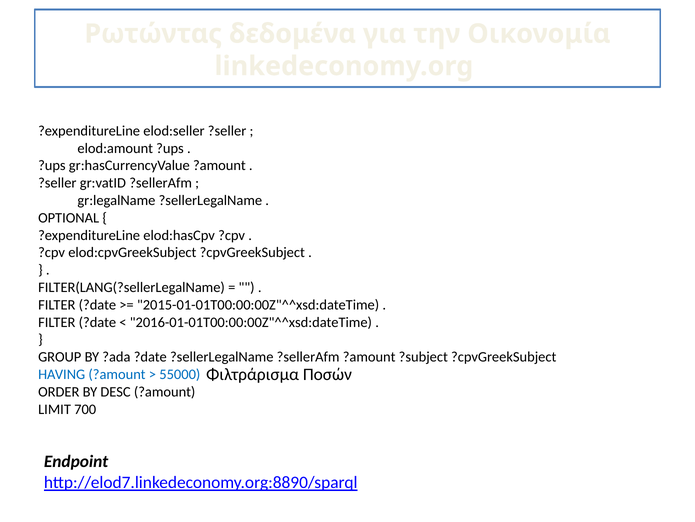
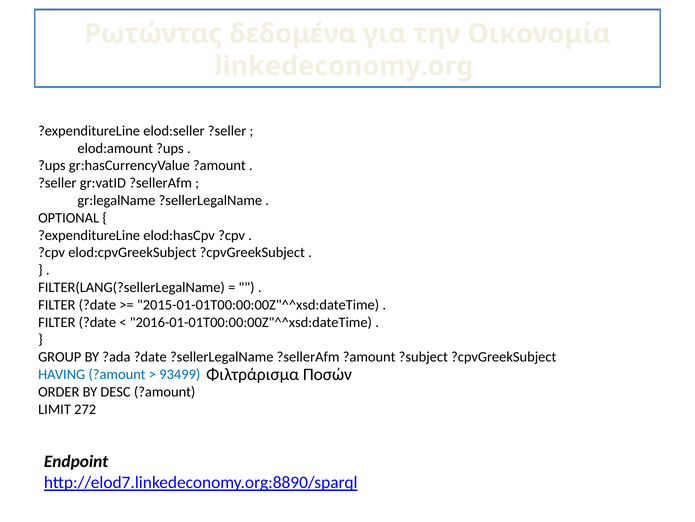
55000: 55000 -> 93499 (180, 374)
700: 700 -> 272 (85, 409)
